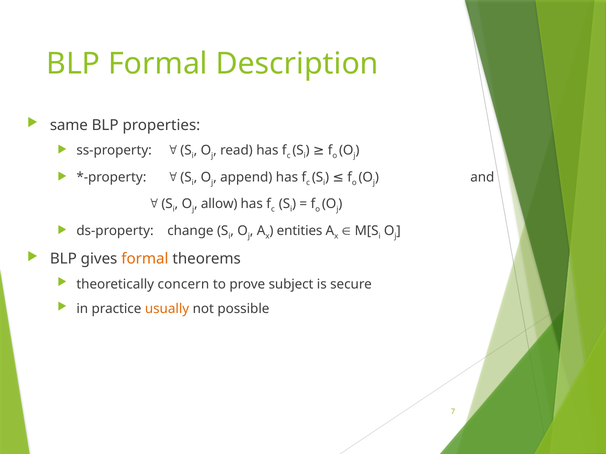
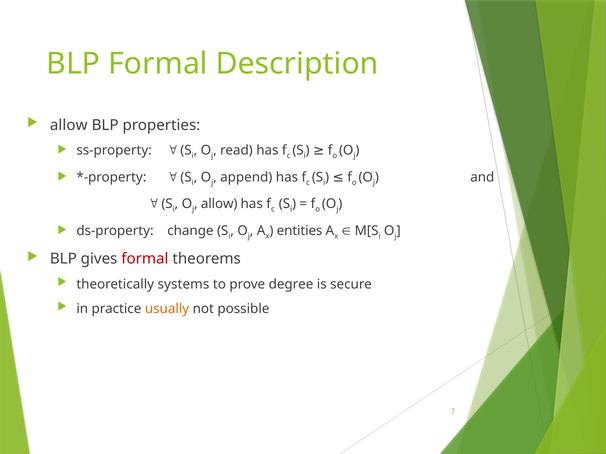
same: same -> allow (69, 125)
formal colour: orange -> red (145, 259)
concern: concern -> systems (183, 284)
subject: subject -> degree (291, 284)
